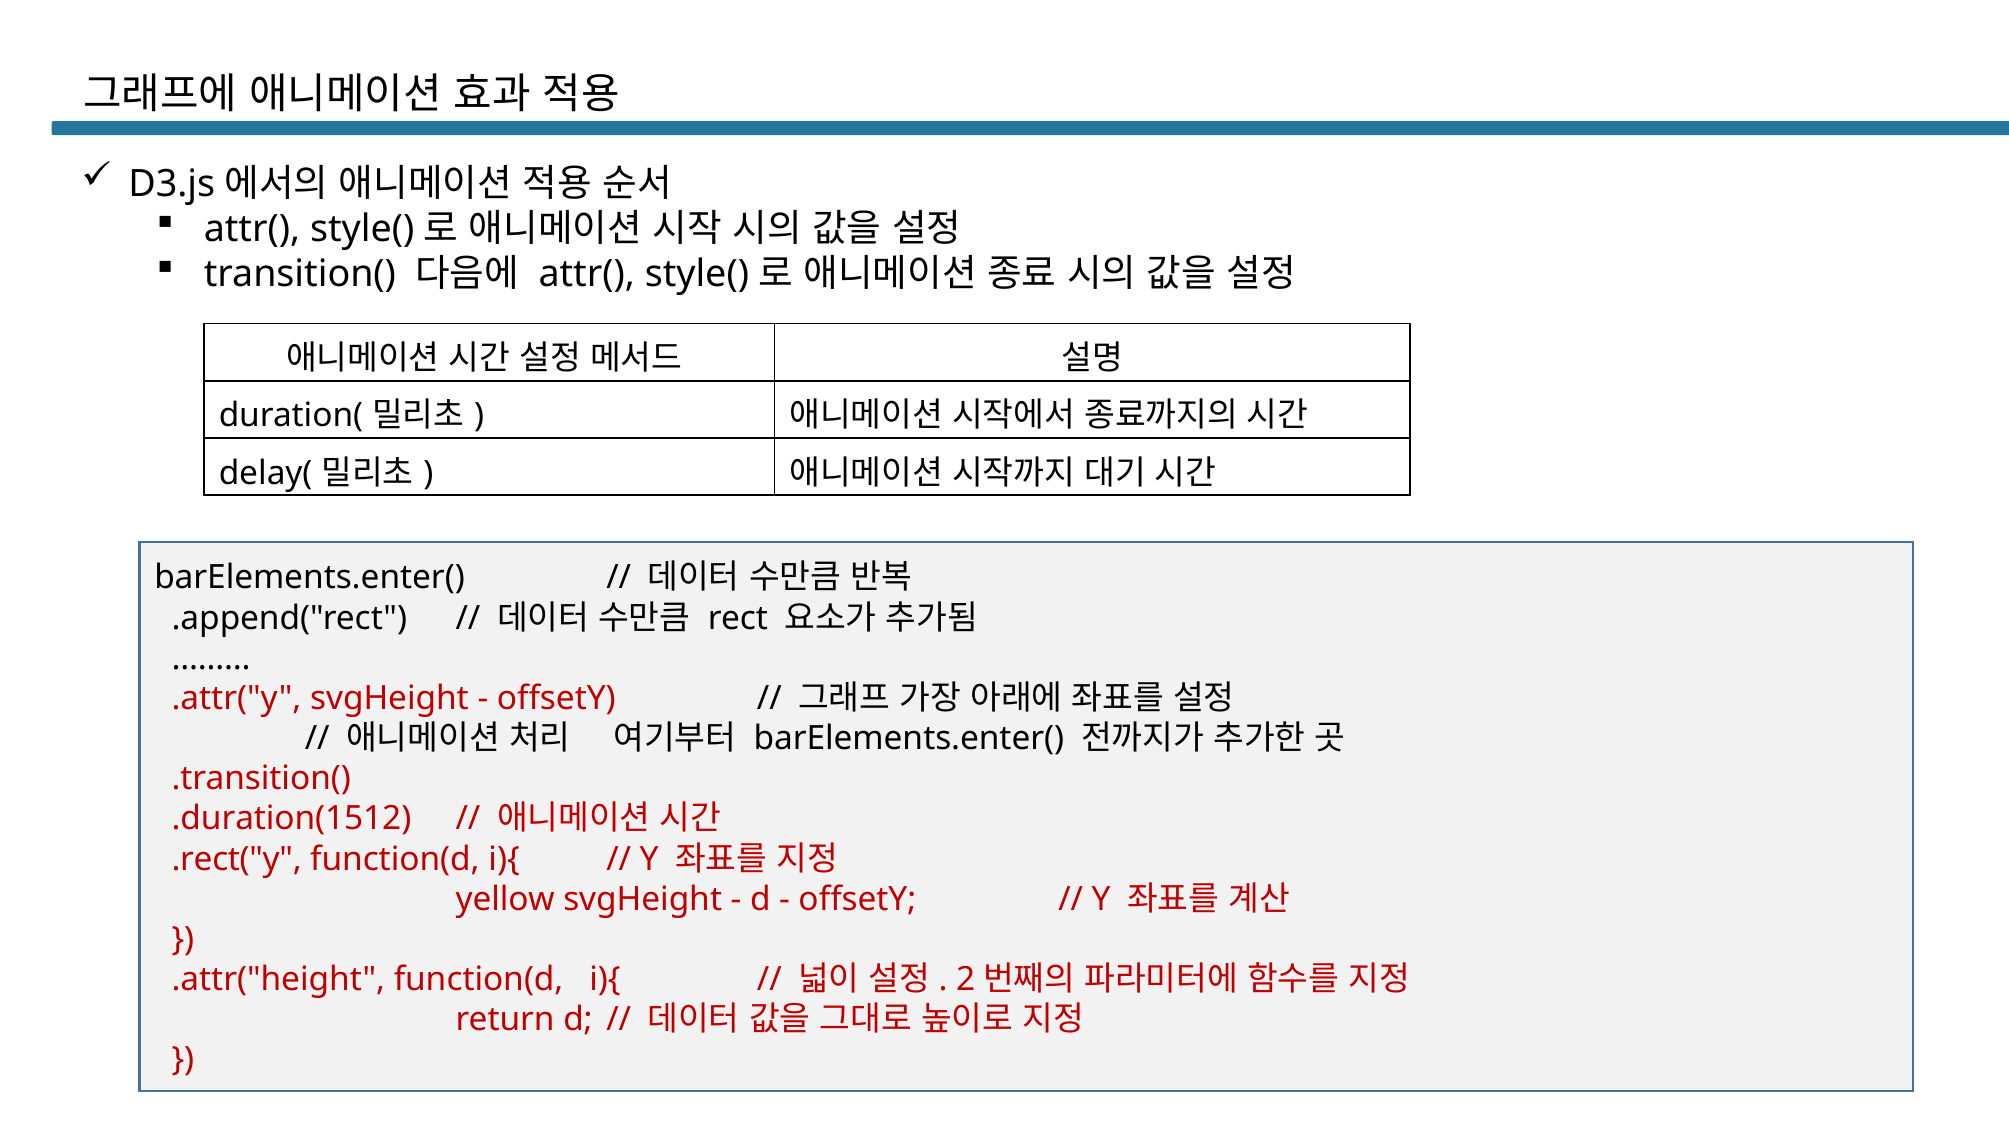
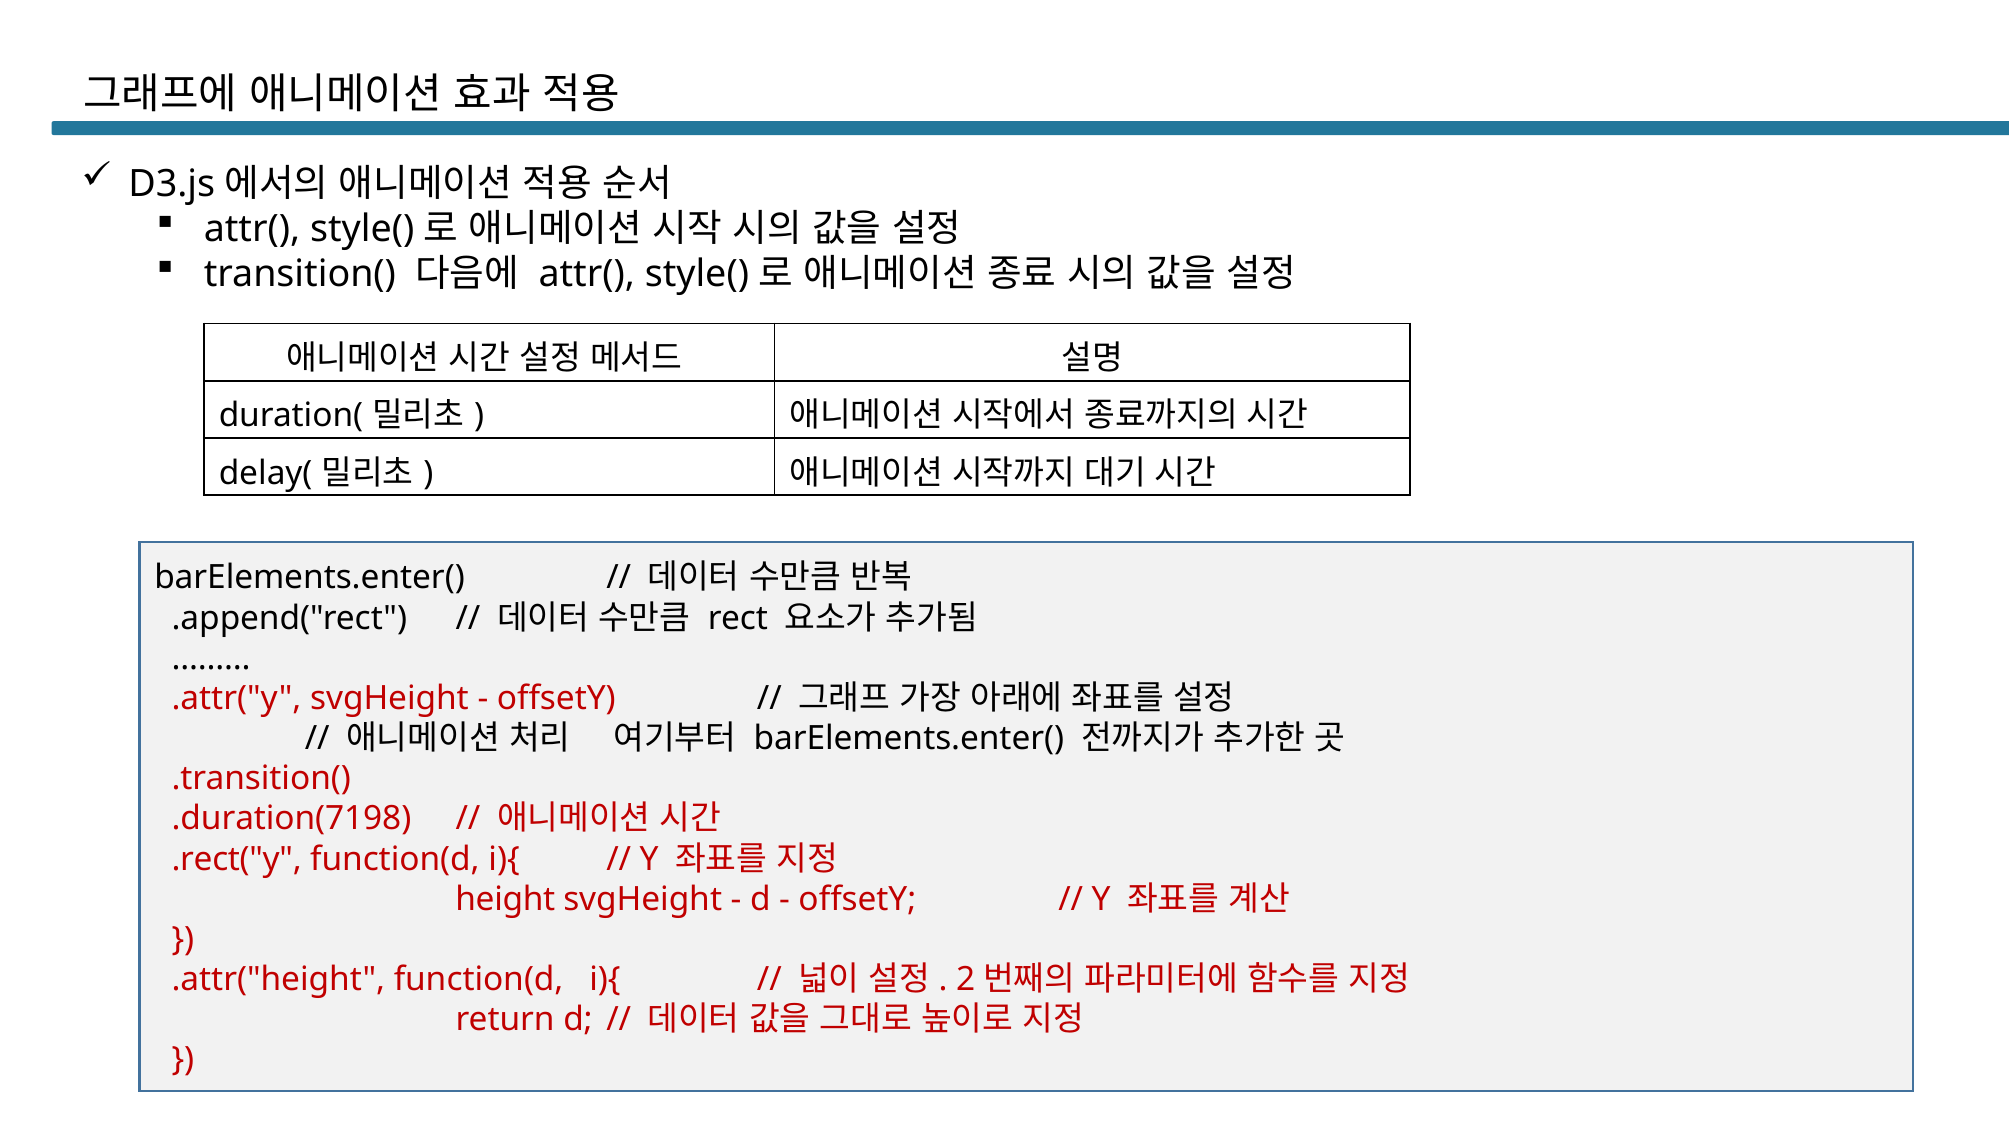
.duration(1512: .duration(1512 -> .duration(7198 (291, 819)
yellow: yellow -> height (505, 899)
